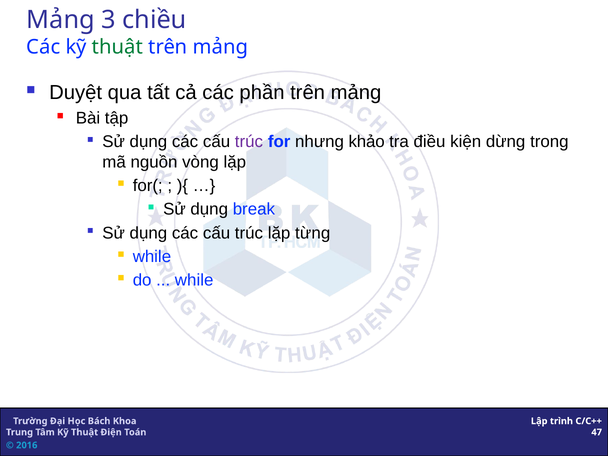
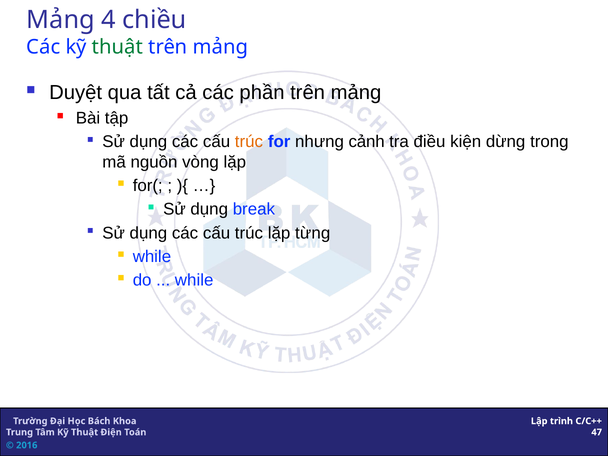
3: 3 -> 4 (109, 20)
trúc colour: purple -> orange (249, 142)
khảo: khảo -> cảnh (367, 142)
